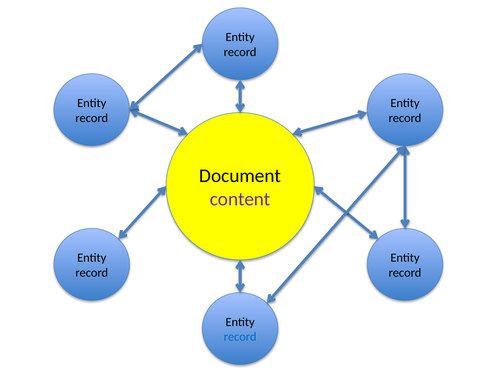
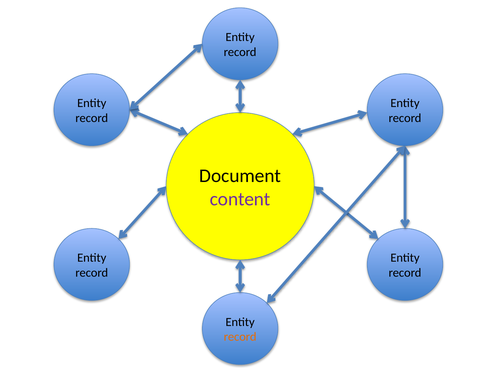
record colour: blue -> orange (240, 338)
